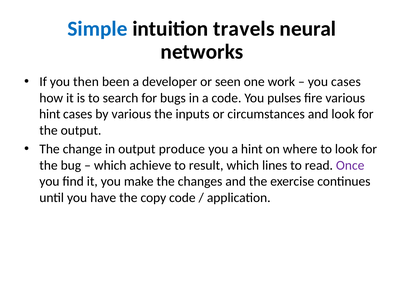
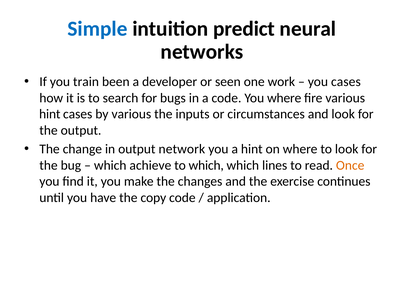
travels: travels -> predict (244, 29)
then: then -> train (86, 82)
You pulses: pulses -> where (284, 98)
produce: produce -> network (182, 149)
to result: result -> which (206, 165)
Once colour: purple -> orange (350, 165)
